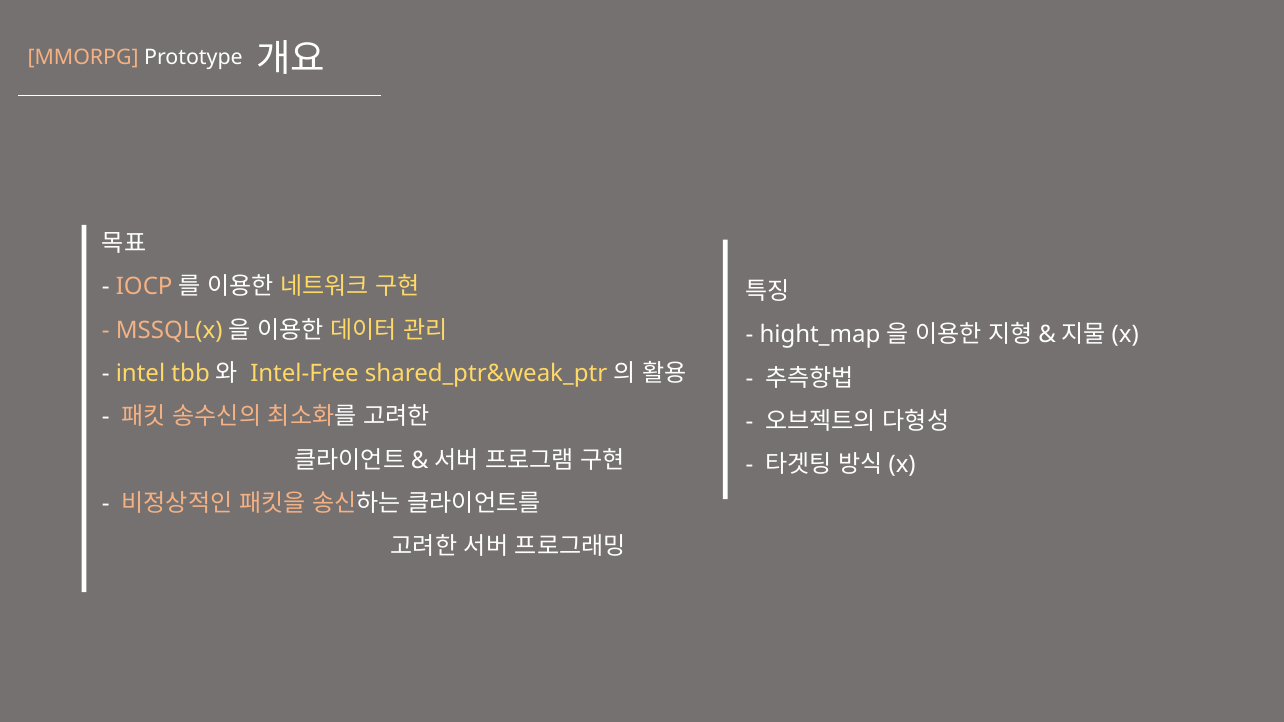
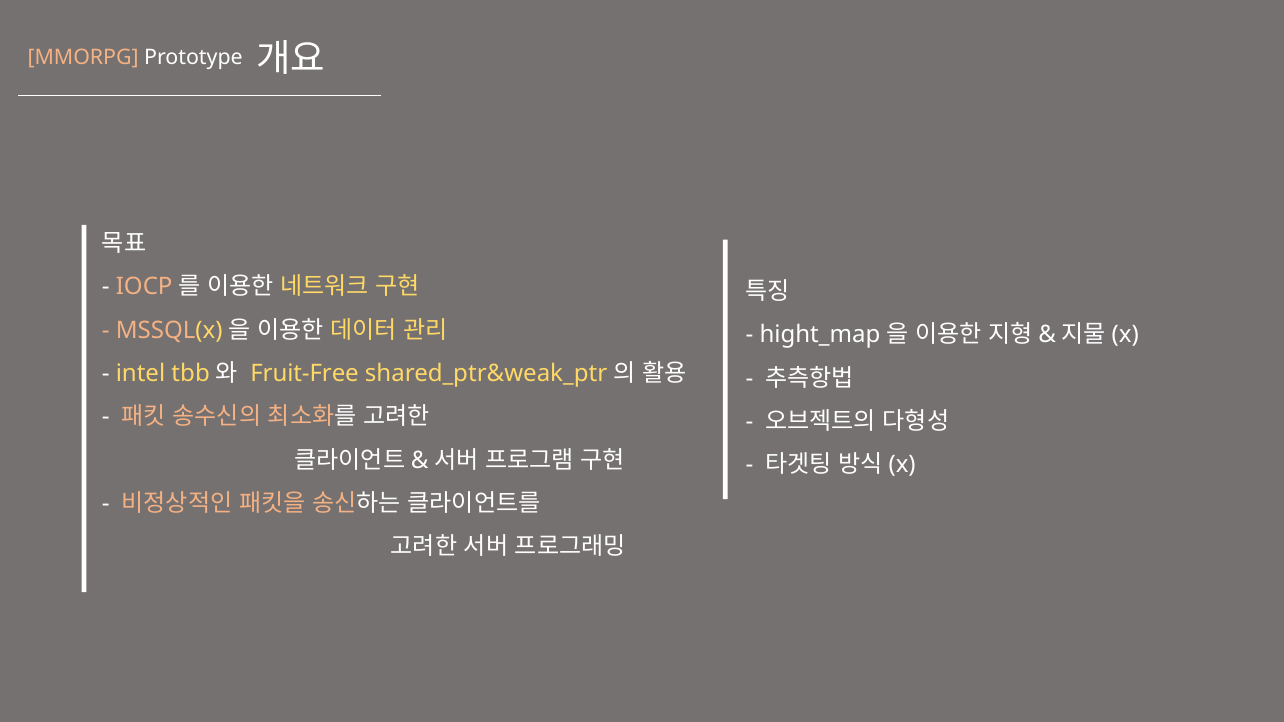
Intel-Free: Intel-Free -> Fruit-Free (305, 374)
